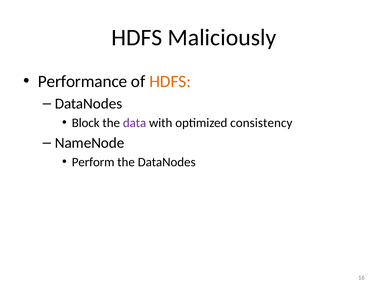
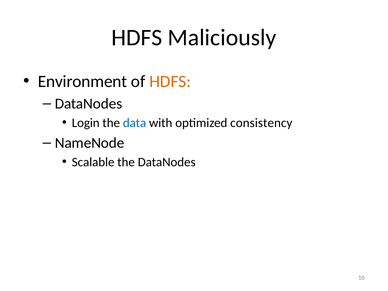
Performance: Performance -> Environment (83, 81)
Block: Block -> Login (86, 123)
data colour: purple -> blue (135, 123)
Perform: Perform -> Scalable (93, 162)
